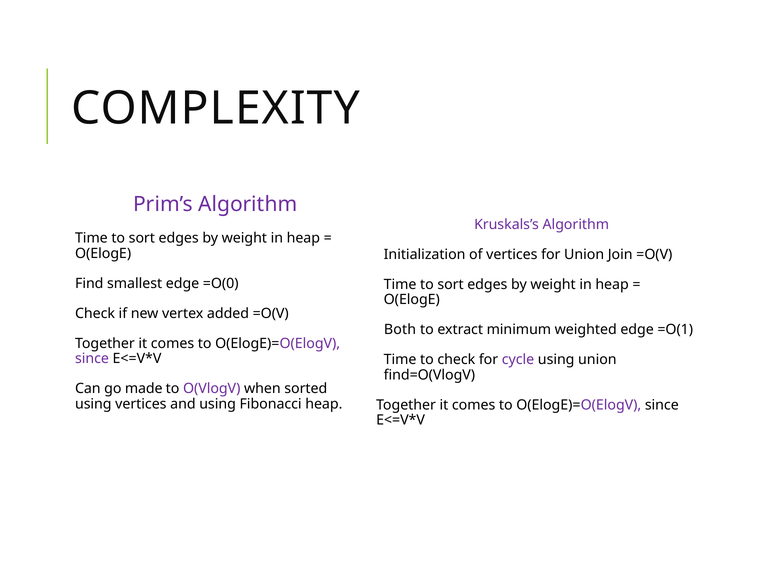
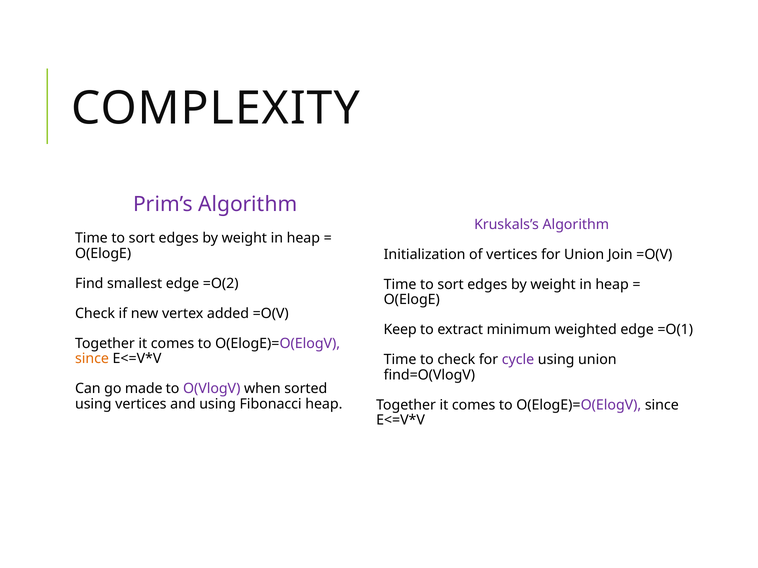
=O(0: =O(0 -> =O(2 (221, 284)
Both: Both -> Keep (400, 330)
since colour: purple -> orange (92, 359)
